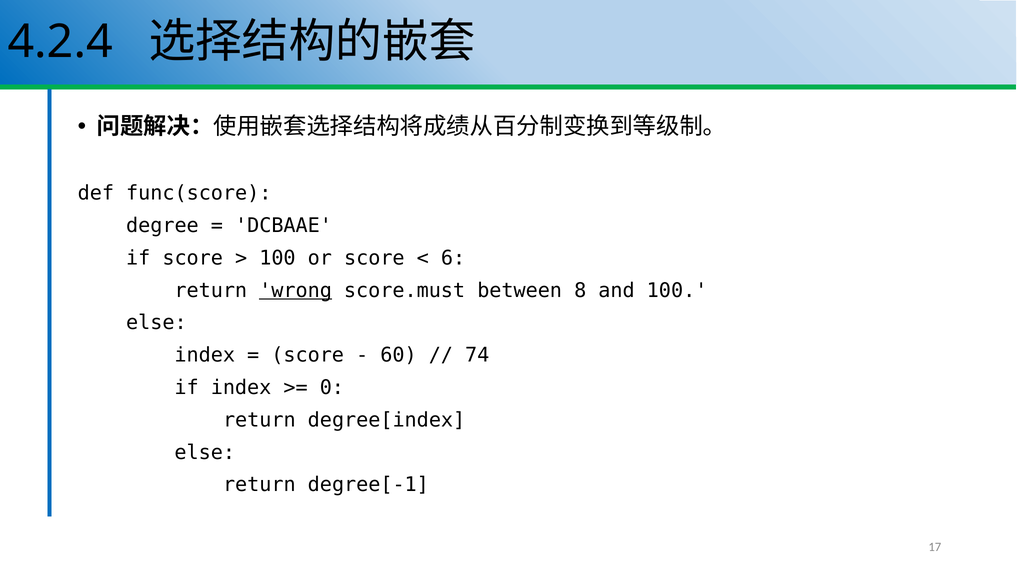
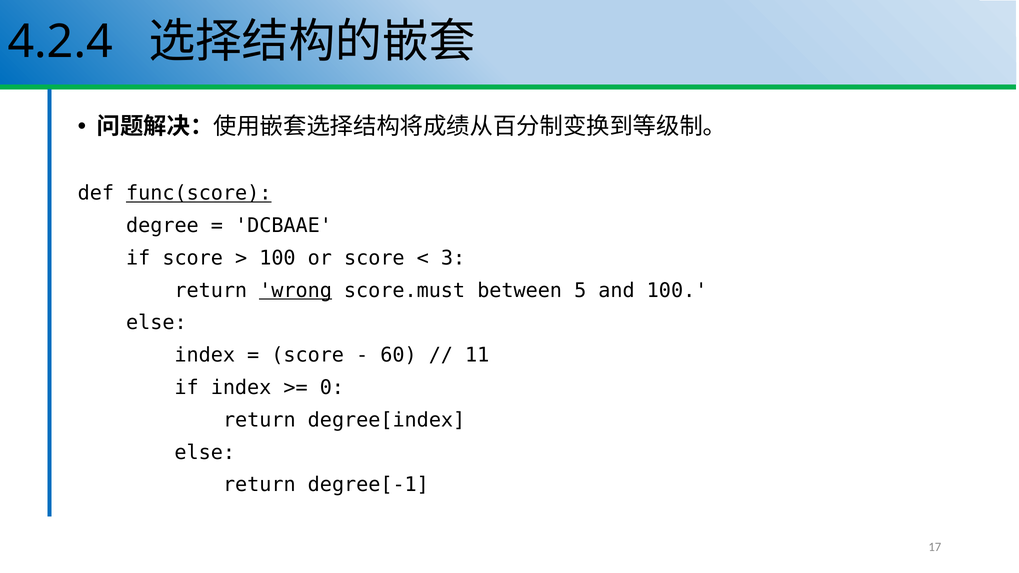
func(score underline: none -> present (199, 193)
6: 6 -> 3 (453, 258)
8: 8 -> 5 (580, 290)
74: 74 -> 11 (477, 355)
